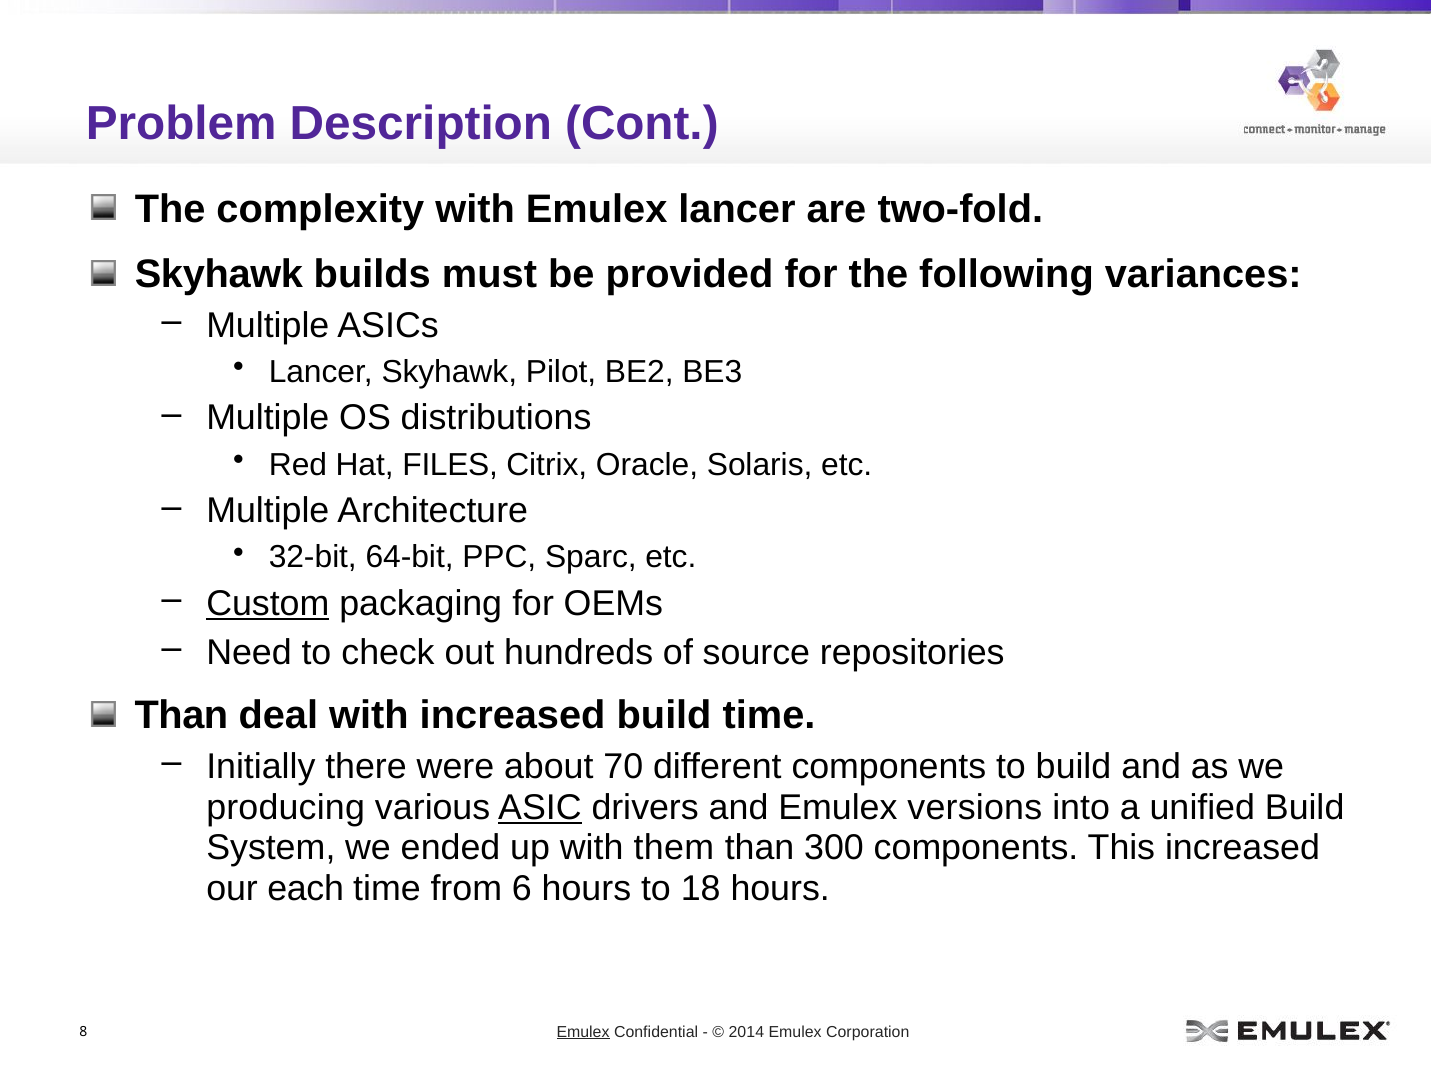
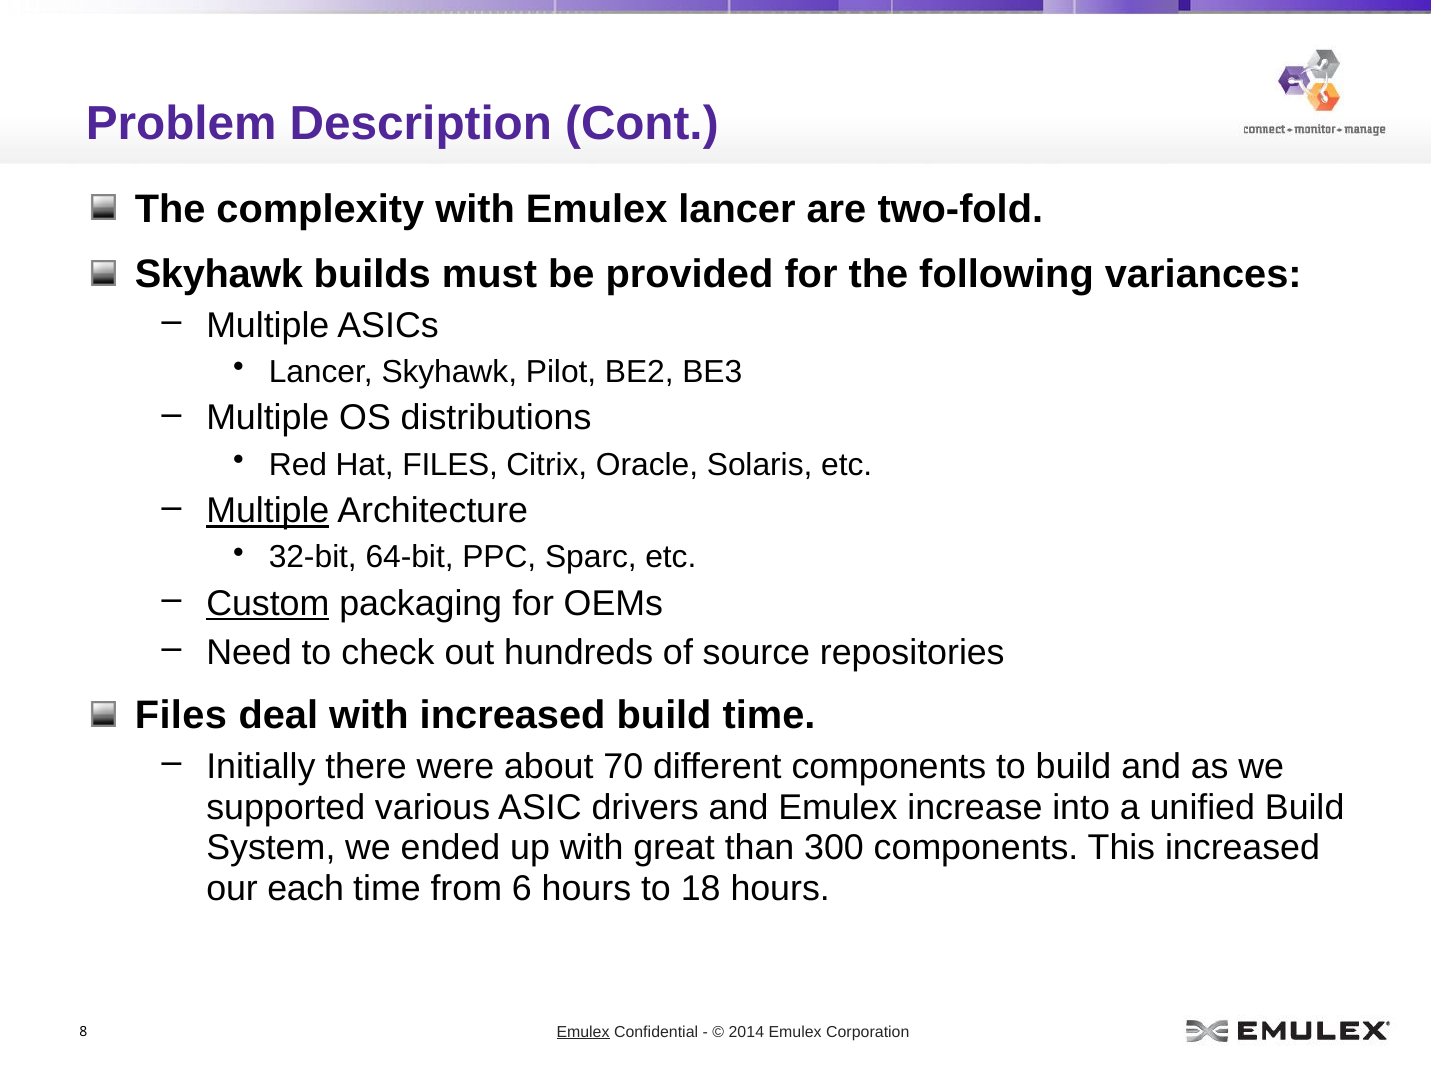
Multiple underline: none -> present (268, 511)
Than: Than -> Files (181, 716)
producing: producing -> supported (286, 808)
ASIC underline: present -> none (540, 808)
versions: versions -> increase (975, 808)
them: them -> great (674, 848)
